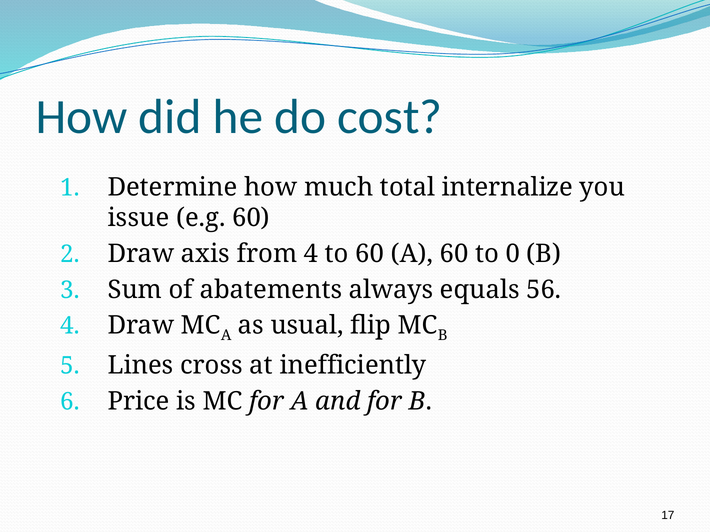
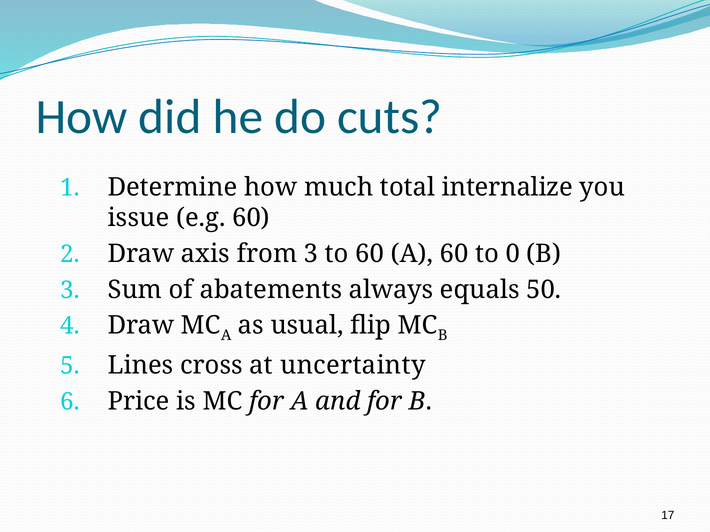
cost: cost -> cuts (390, 117)
from 4: 4 -> 3 (311, 254)
56: 56 -> 50 (544, 290)
inefficiently: inefficiently -> uncertainty (353, 366)
